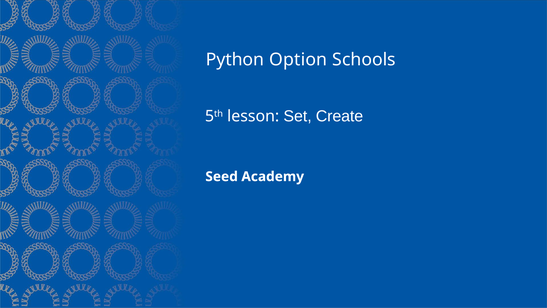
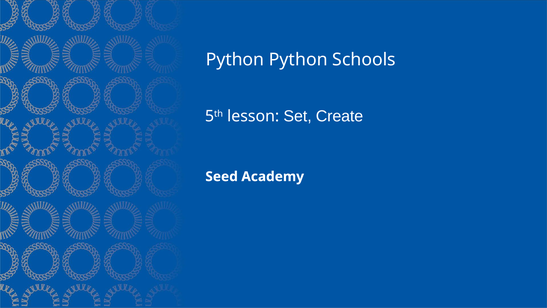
Python Option: Option -> Python (298, 60)
